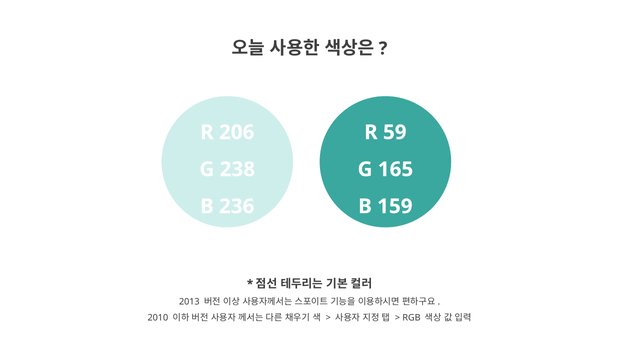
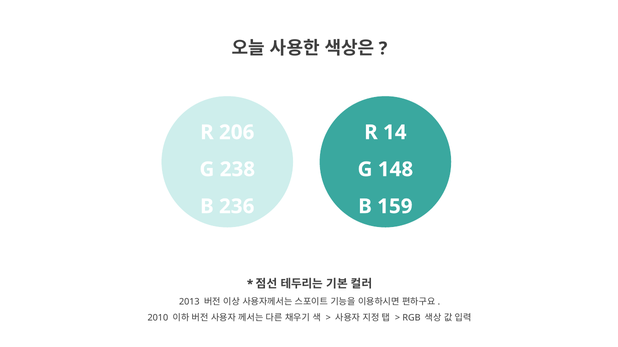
59: 59 -> 14 (395, 133)
165: 165 -> 148 (396, 170)
